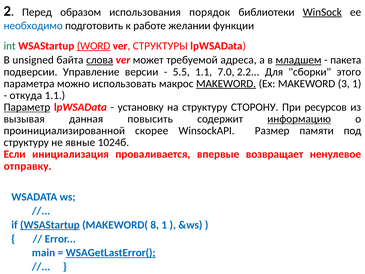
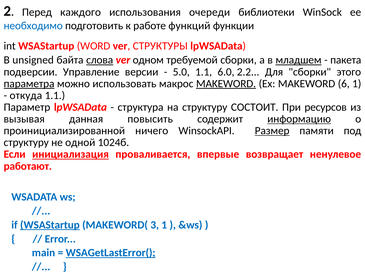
образом: образом -> каждого (81, 12)
порядок: порядок -> очереди (210, 12)
WinSock underline: present -> none (322, 12)
желании: желании -> функций (189, 26)
int colour: green -> black (10, 46)
WORD underline: present -> none (94, 46)
может: может -> одном (148, 60)
требуемой адреса: адреса -> сборки (239, 60)
5.5: 5.5 -> 5.0 (181, 72)
7.0: 7.0 -> 6.0 (226, 72)
параметра underline: none -> present (29, 84)
3: 3 -> 6 (344, 84)
Параметр underline: present -> none (27, 107)
установку: установку -> структура (141, 107)
СТОРОНУ: СТОРОНУ -> СОСТОИТ (255, 107)
скорее: скорее -> ничего (152, 131)
Размер underline: none -> present (272, 131)
явные: явные -> одной (80, 142)
инициализация underline: none -> present (71, 154)
отправку: отправку -> работают (28, 166)
8: 8 -> 3 (155, 225)
